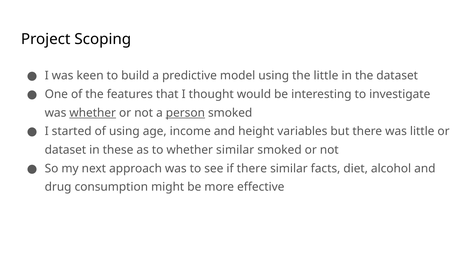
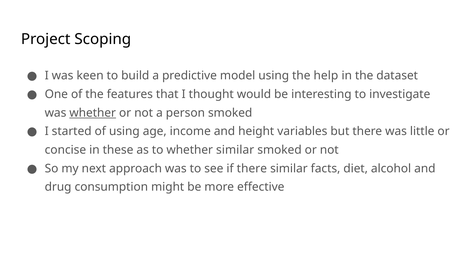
the little: little -> help (326, 76)
person underline: present -> none (185, 113)
dataset: dataset -> concise (65, 150)
